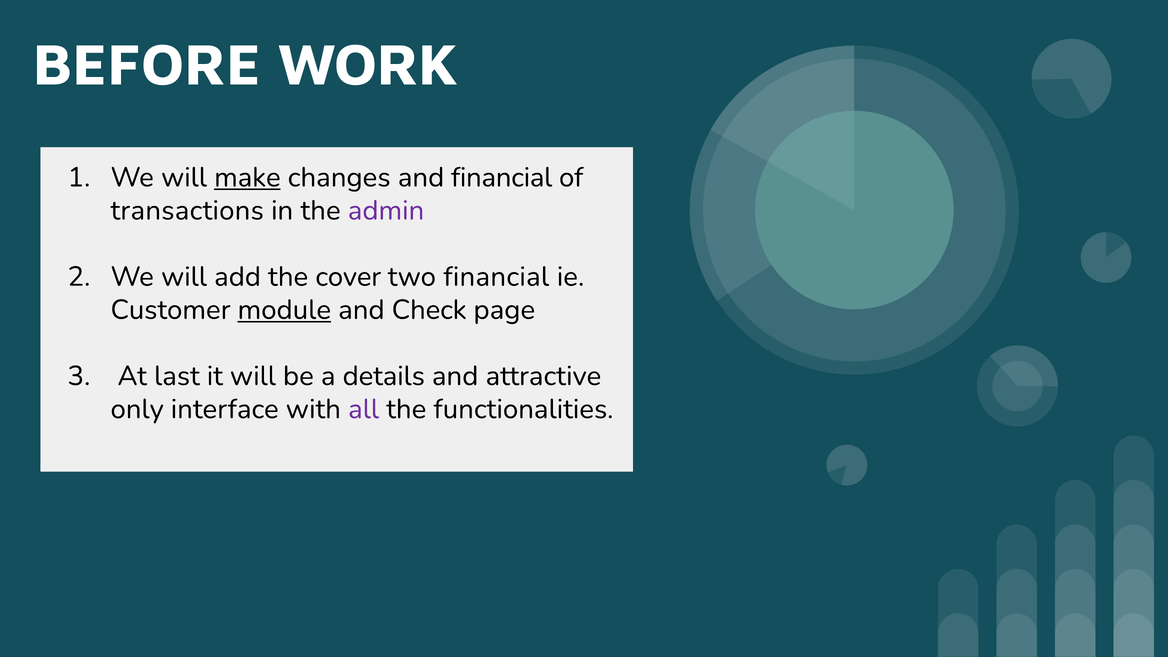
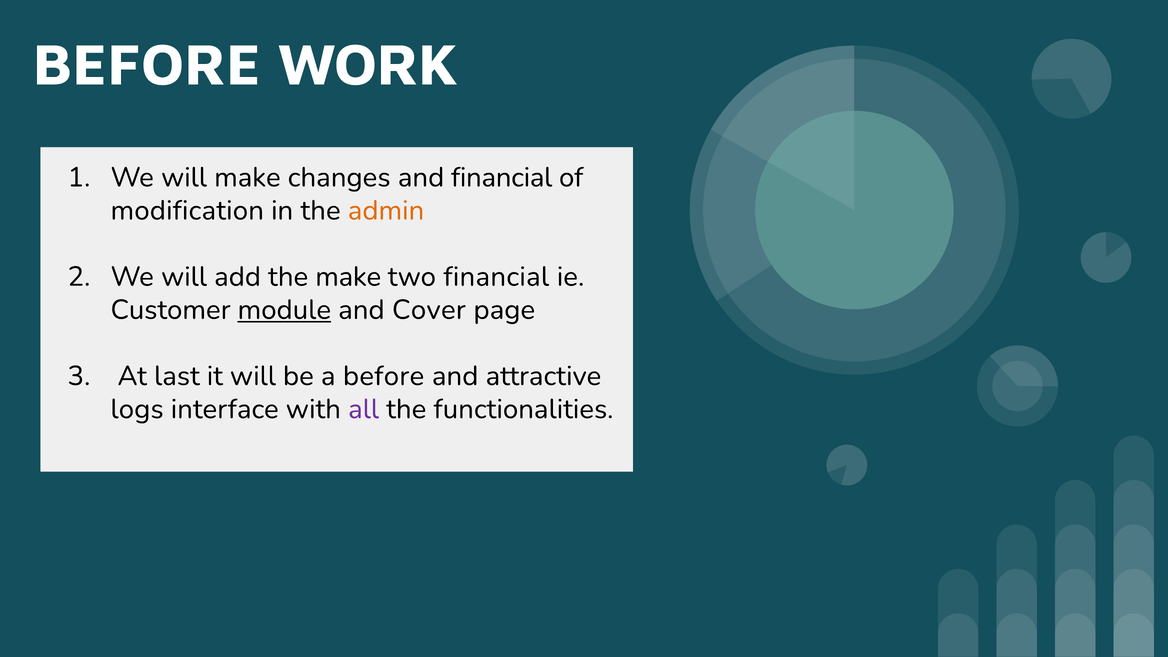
make underline: present -> none (247, 177)
transactions: transactions -> modification (187, 210)
admin colour: purple -> orange (386, 210)
the cover: cover -> make (348, 277)
Check: Check -> Cover (429, 310)
a details: details -> before (384, 376)
only: only -> logs (137, 409)
